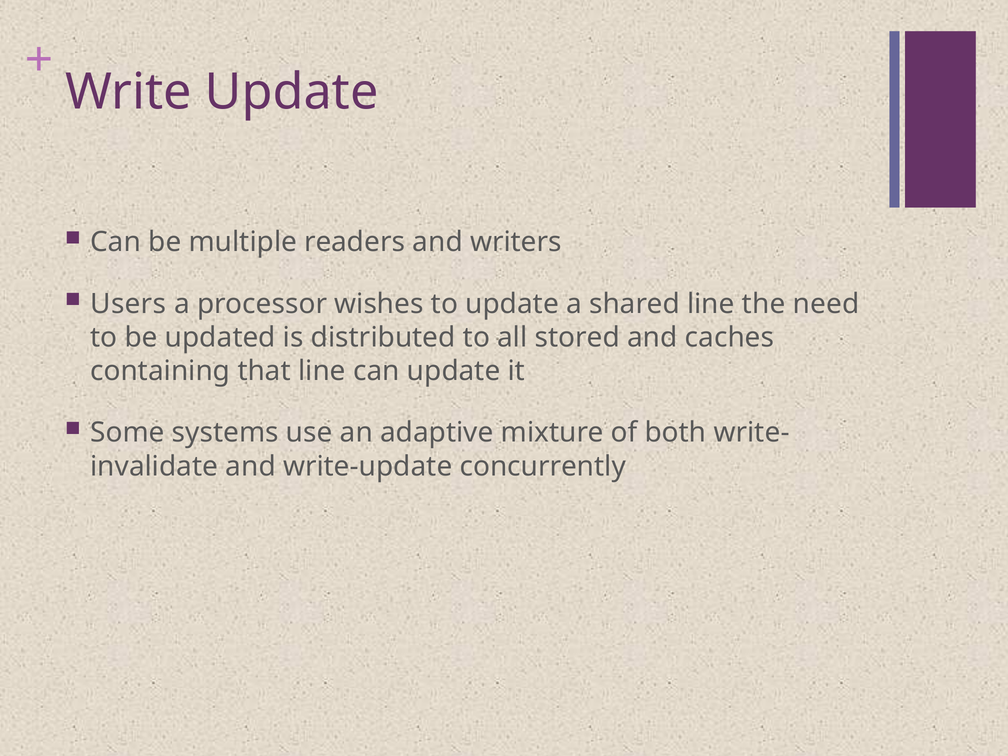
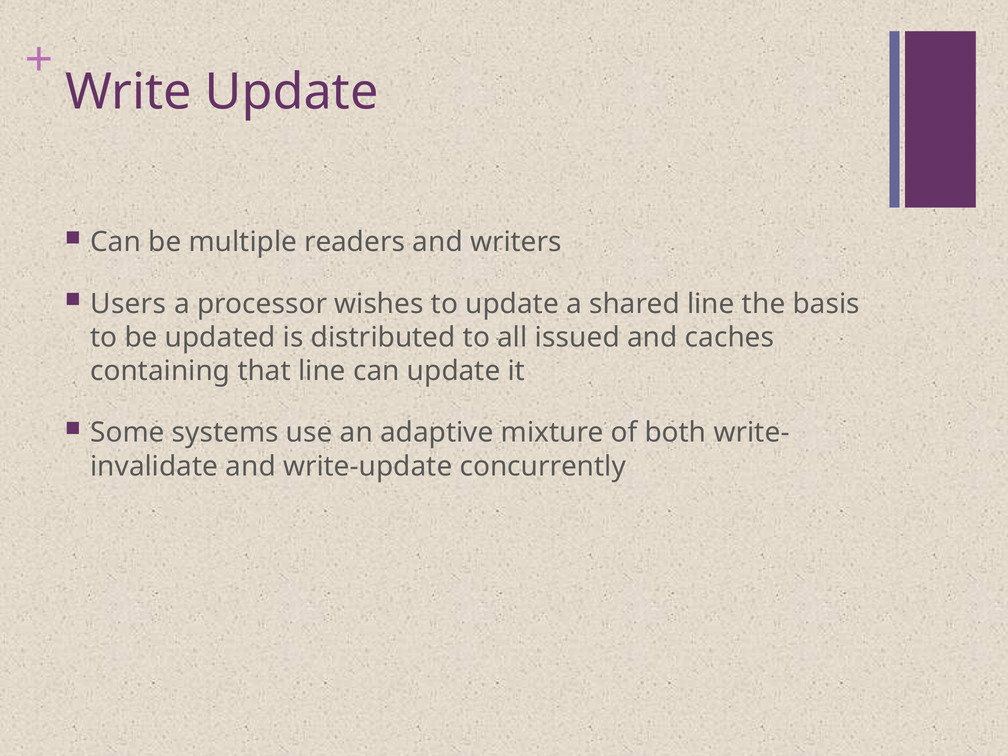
need: need -> basis (826, 304)
stored: stored -> issued (577, 337)
